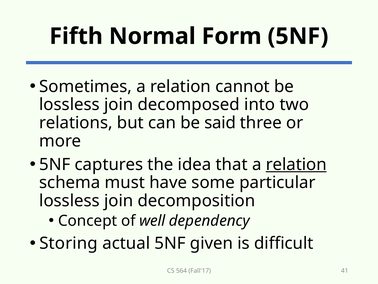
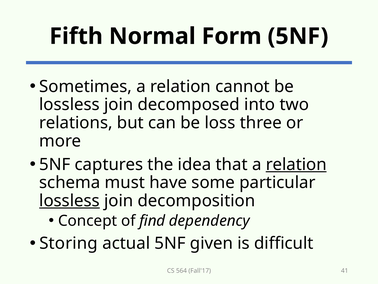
said: said -> loss (220, 123)
lossless underline: none -> present (69, 201)
well: well -> find (152, 220)
